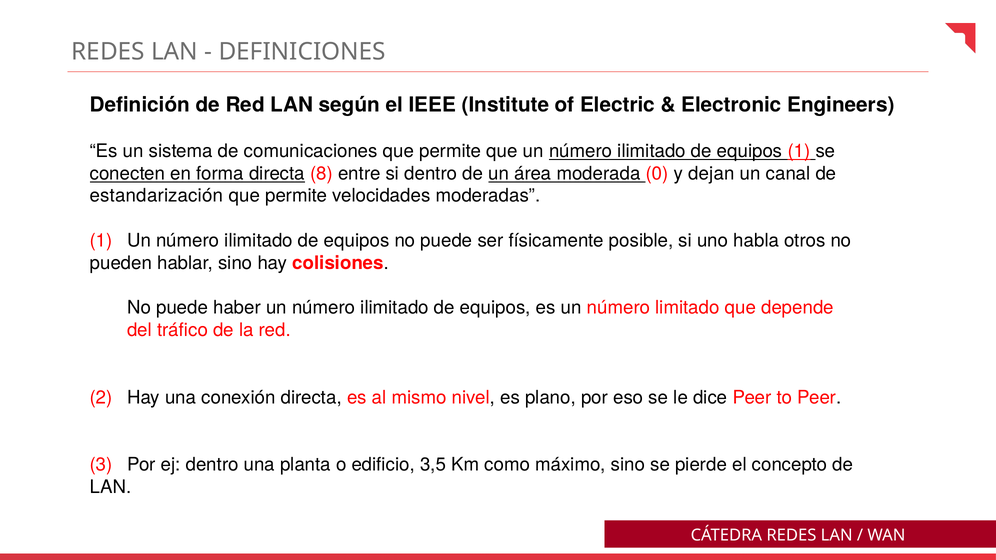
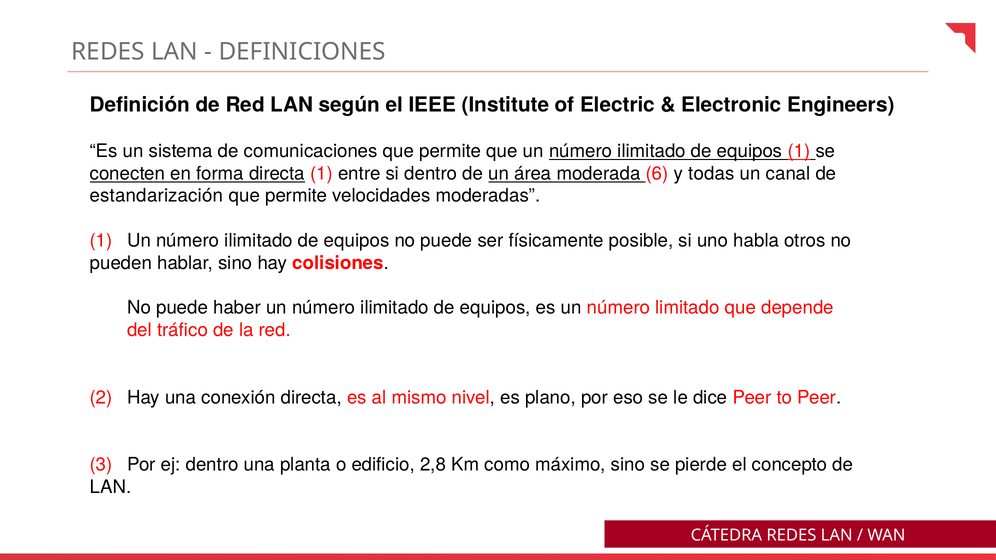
directa 8: 8 -> 1 (322, 173)
0: 0 -> 6 (657, 173)
dejan: dejan -> todas (711, 173)
3,5: 3,5 -> 2,8 (433, 465)
